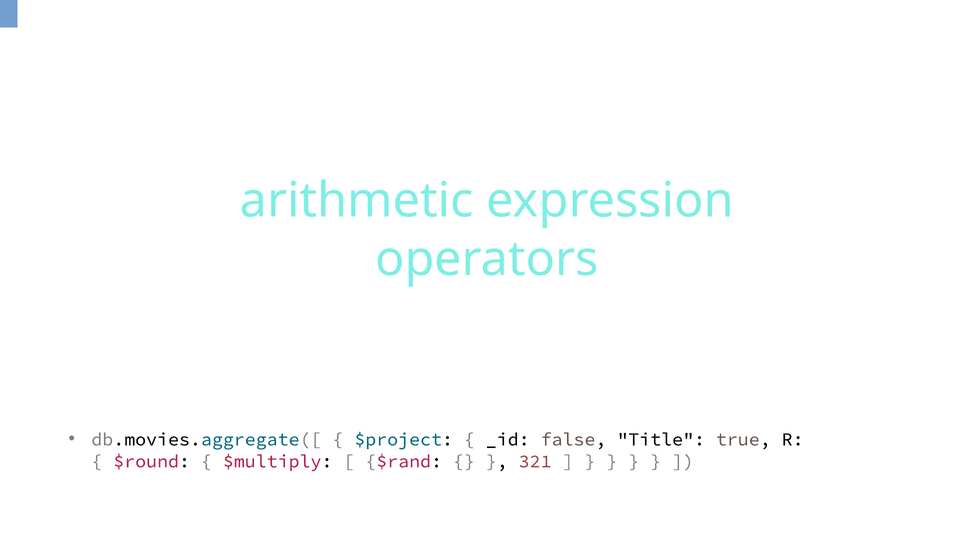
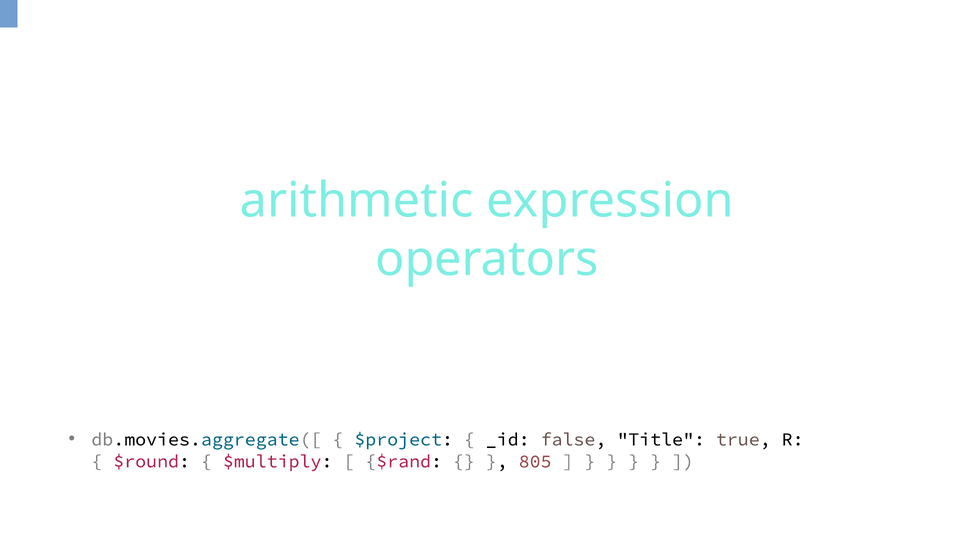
321: 321 -> 805 (535, 461)
